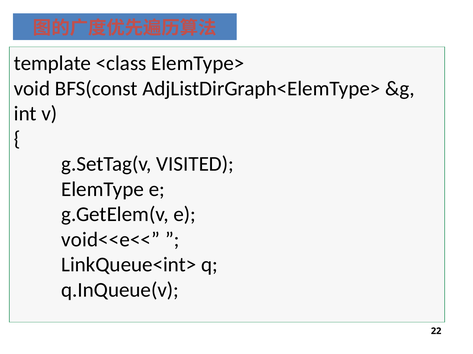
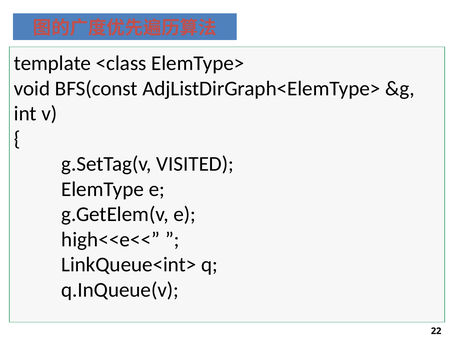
void<<e<<: void<<e<< -> high<<e<< (111, 240)
